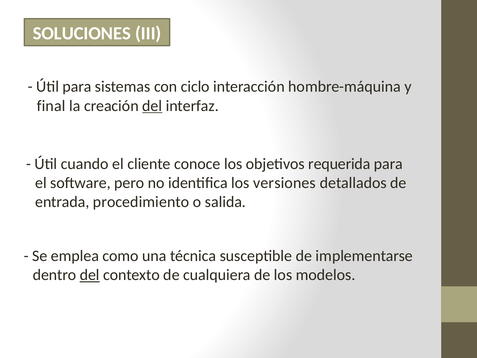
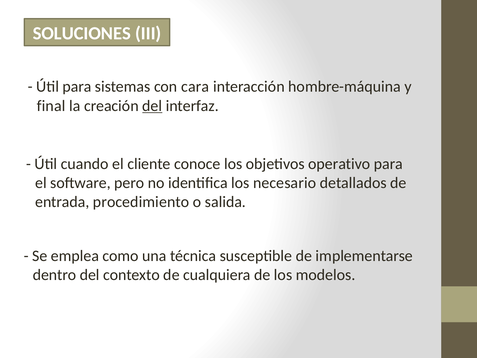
ciclo: ciclo -> cara (195, 87)
requerida: requerida -> operativo (339, 164)
versiones: versiones -> necesario (285, 183)
del underline: present -> none (90, 275)
